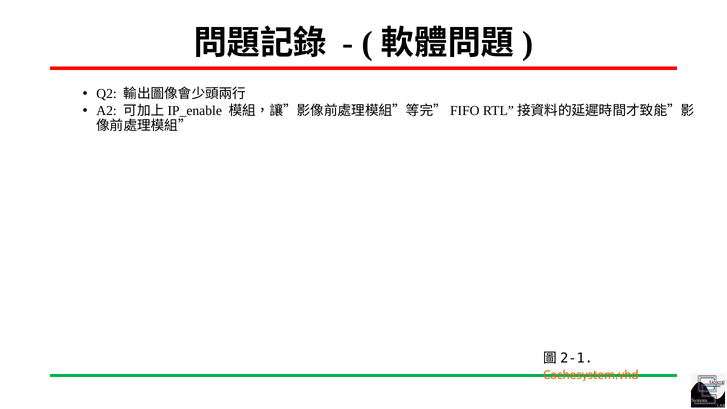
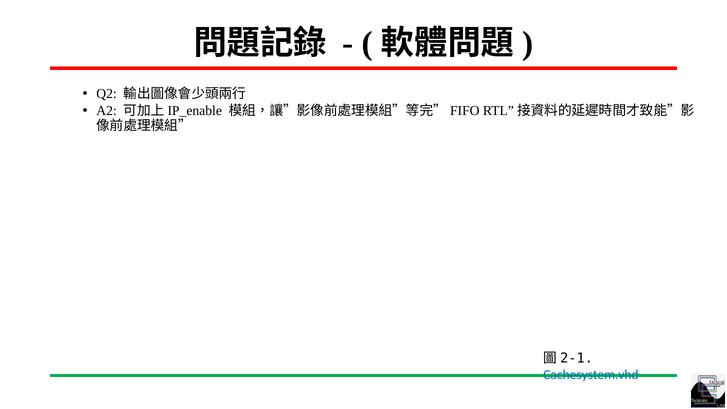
Cachesystem.vhd colour: orange -> blue (591, 375)
